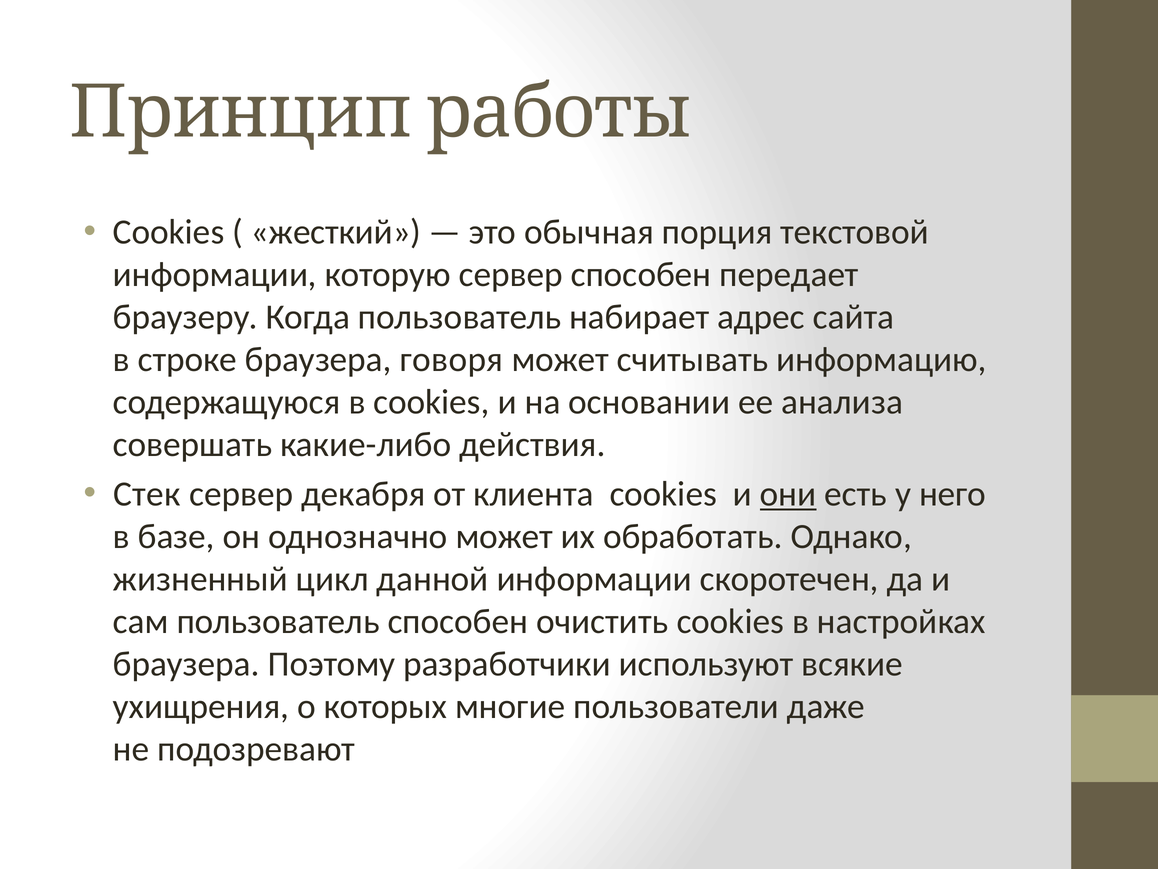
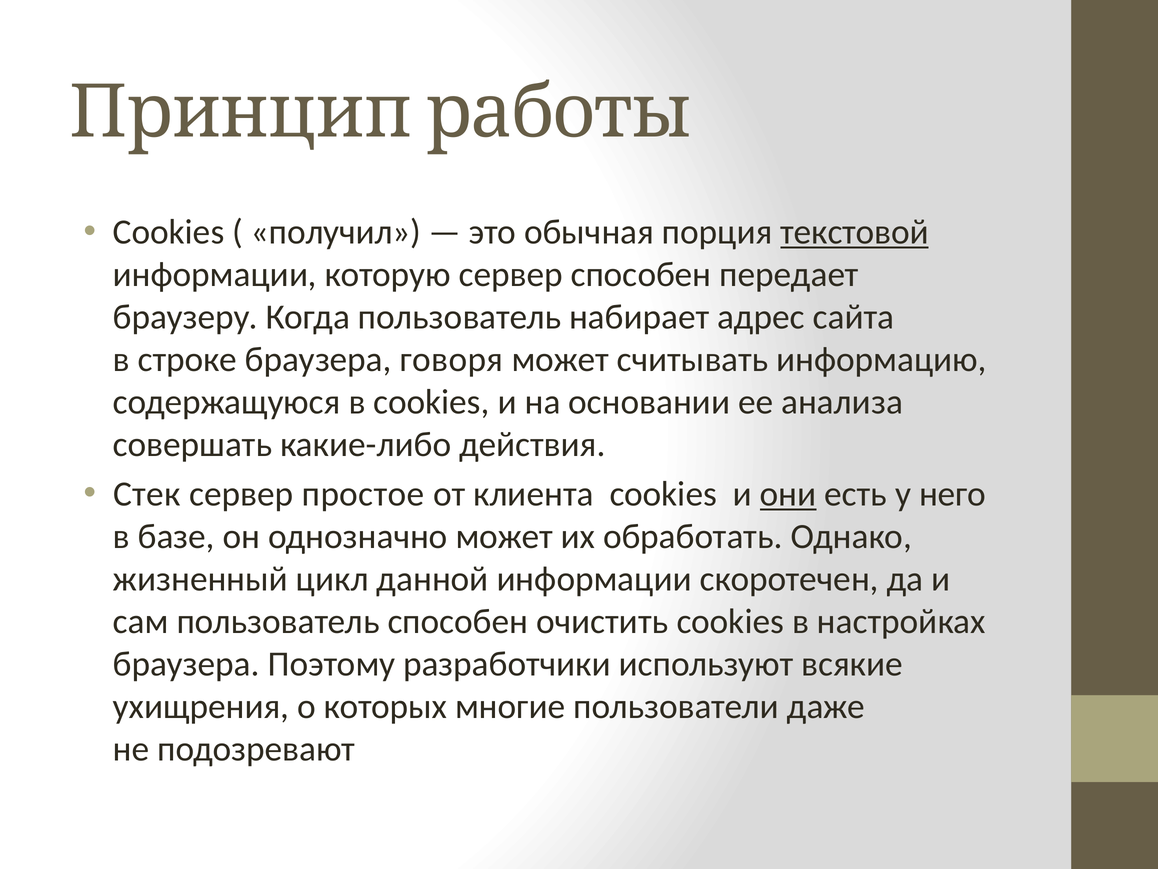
жесткий: жесткий -> получил (336, 232)
текстовой underline: none -> present (855, 232)
декабря: декабря -> простое (363, 494)
